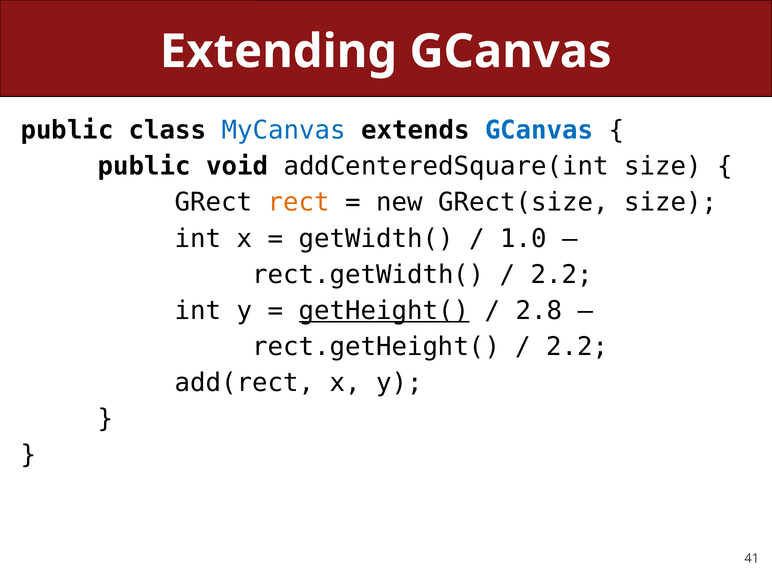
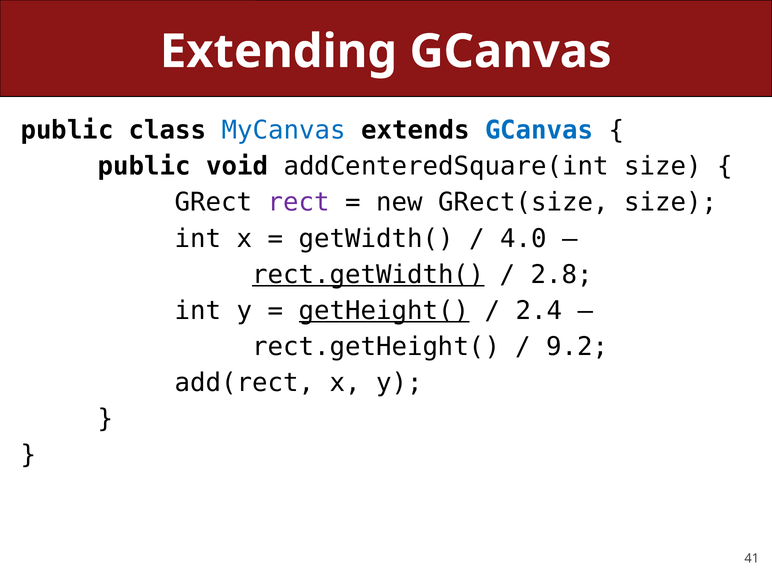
rect colour: orange -> purple (299, 202)
1.0: 1.0 -> 4.0 (523, 239)
rect.getWidth( underline: none -> present (368, 275)
2.2: 2.2 -> 2.8 (562, 275)
2.8: 2.8 -> 2.4 (539, 311)
2.2: 2.2 -> 9.2 (577, 347)
